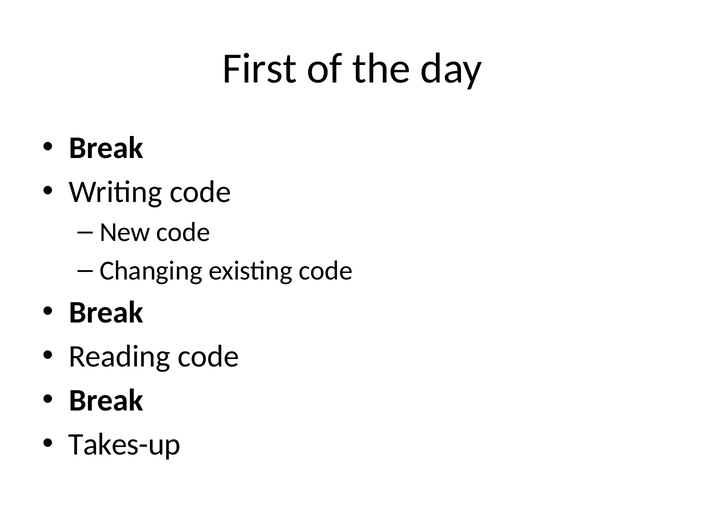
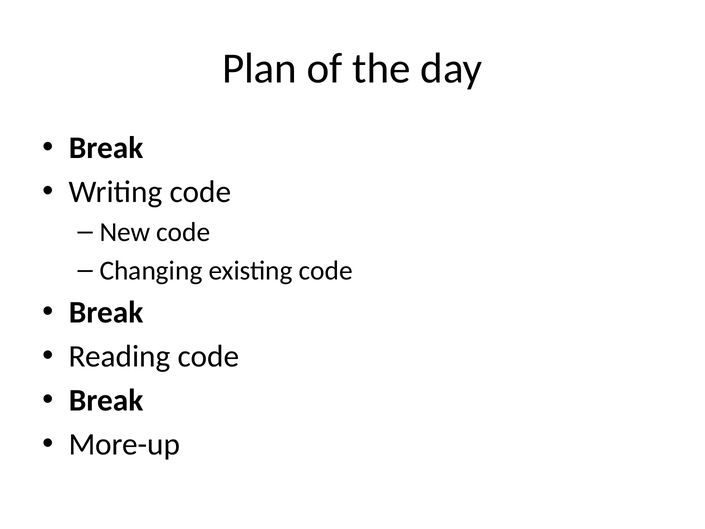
First: First -> Plan (260, 68)
Takes-up: Takes-up -> More-up (124, 444)
